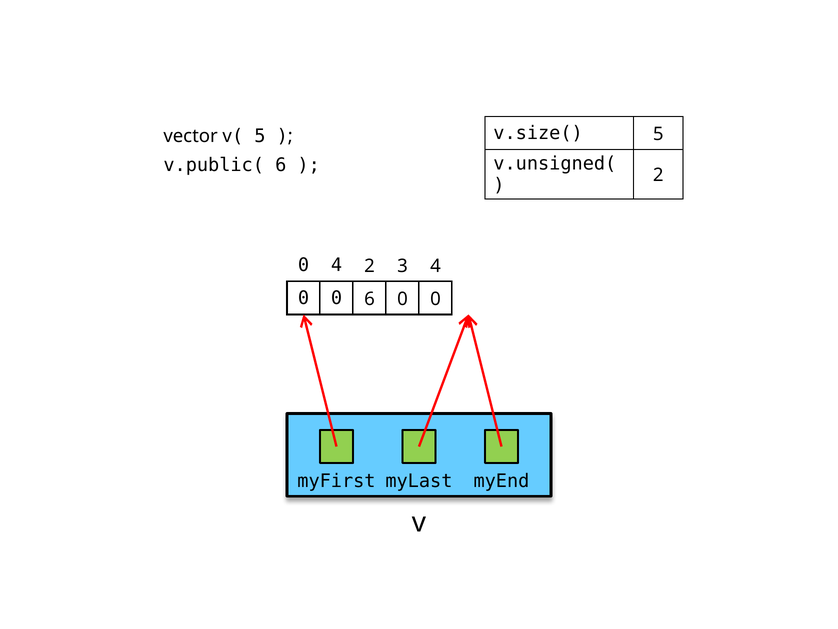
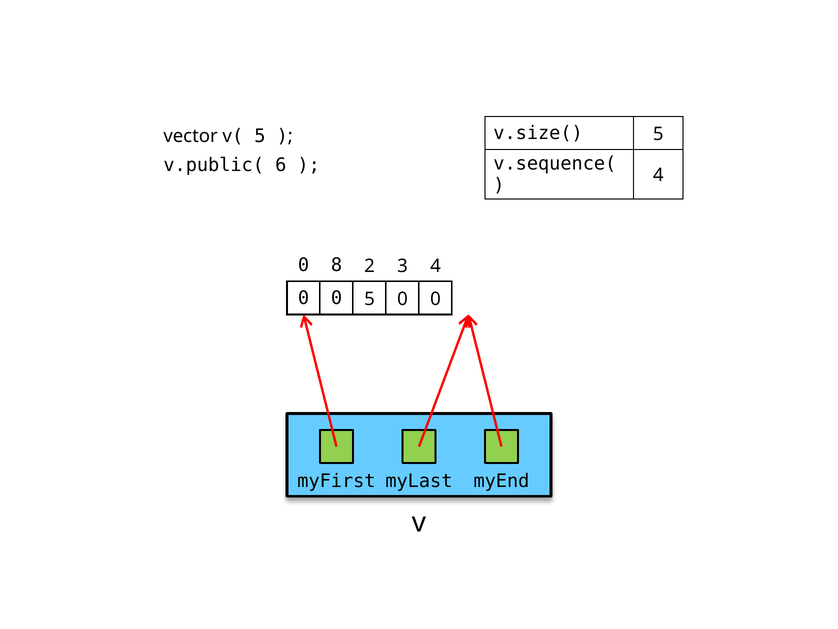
v.unsigned(: v.unsigned( -> v.sequence( (555, 164)
2: 2 -> 4 (658, 175)
0 4: 4 -> 8 (337, 265)
0 6: 6 -> 5 (369, 299)
